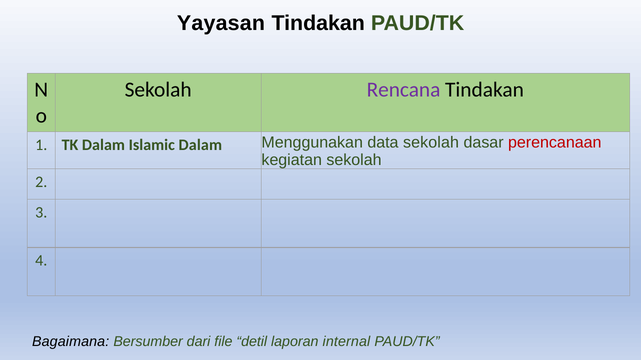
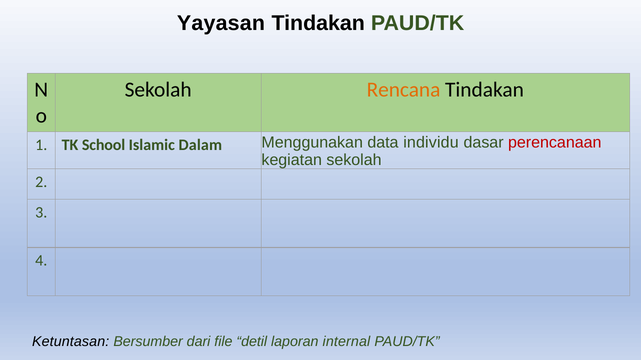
Rencana colour: purple -> orange (404, 90)
TK Dalam: Dalam -> School (104, 145)
data sekolah: sekolah -> individu (431, 143)
Bagaimana: Bagaimana -> Ketuntasan (71, 342)
